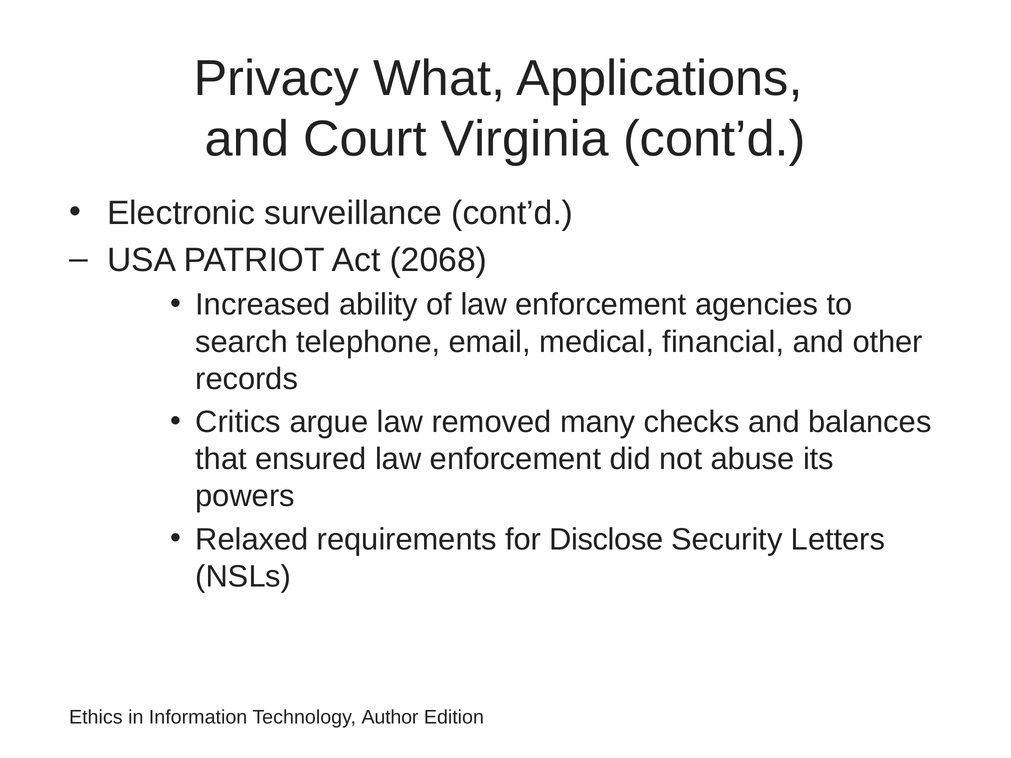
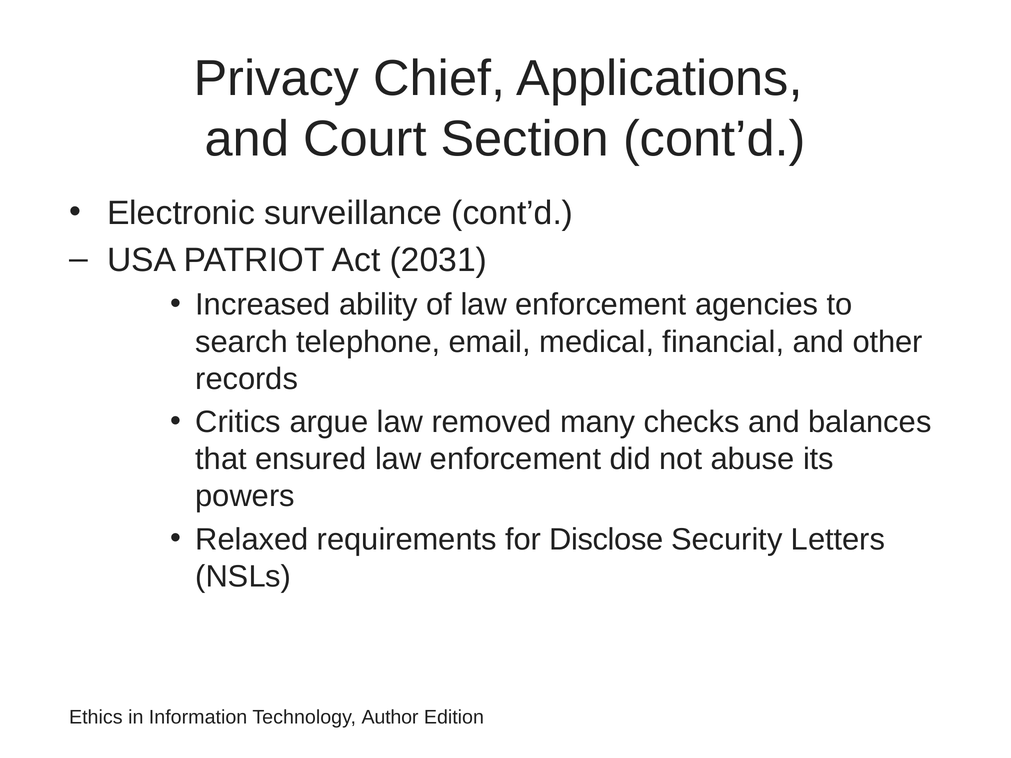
What: What -> Chief (439, 78)
Virginia: Virginia -> Section (525, 139)
2068: 2068 -> 2031 (438, 260)
